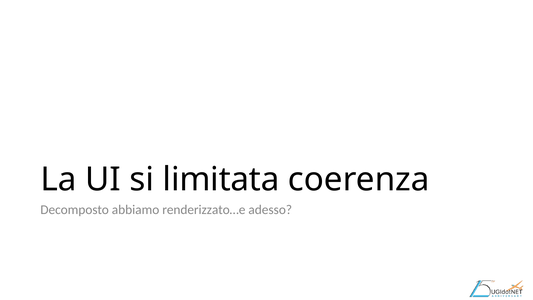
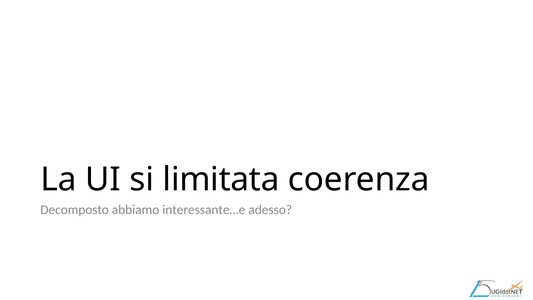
renderizzato…e: renderizzato…e -> interessante…e (204, 210)
